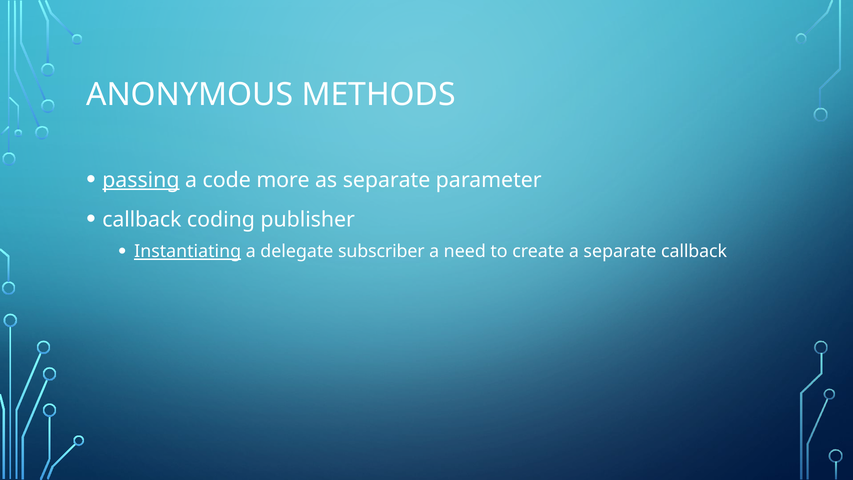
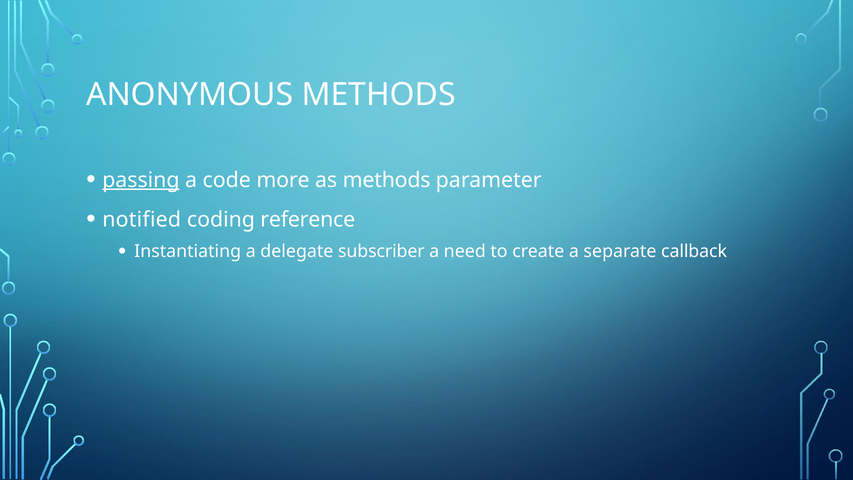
as separate: separate -> methods (387, 180)
callback: callback -> notified (142, 220)
publisher: publisher -> reference (308, 220)
Instantiating underline: present -> none (188, 251)
